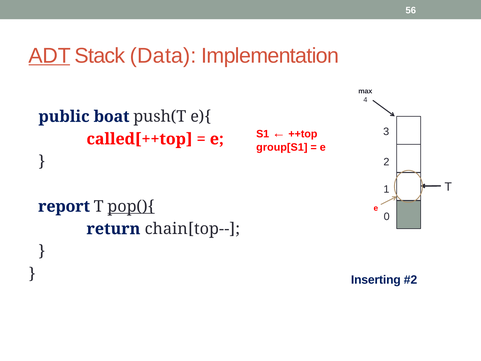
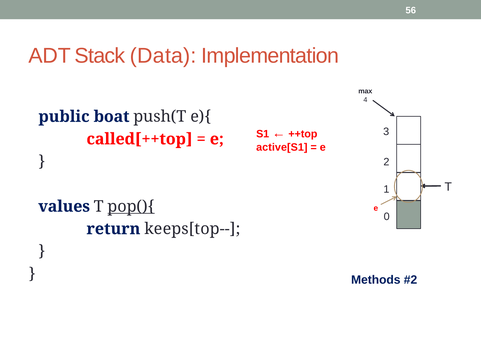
ADT underline: present -> none (50, 56)
group[S1: group[S1 -> active[S1 (282, 147)
report: report -> values (64, 206)
chain[top--: chain[top-- -> keeps[top-- (192, 229)
Inserting: Inserting -> Methods (376, 280)
